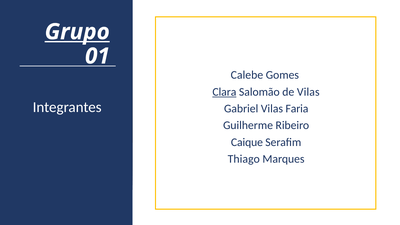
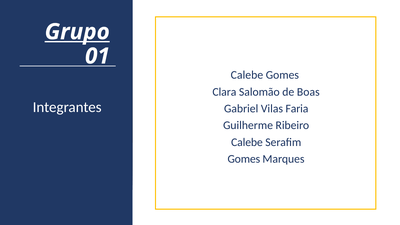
Clara underline: present -> none (224, 92)
de Vilas: Vilas -> Boas (308, 92)
Caique: Caique -> Calebe (247, 142)
Thiago: Thiago -> Gomes (244, 159)
